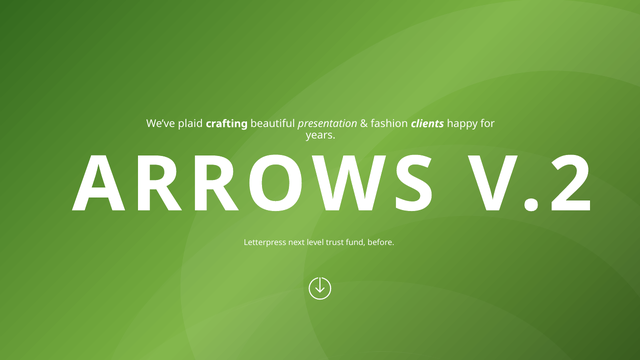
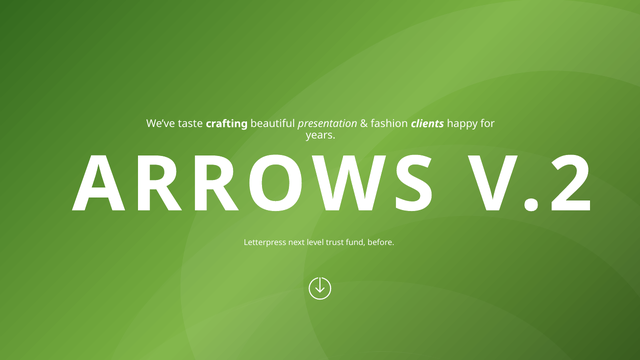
plaid: plaid -> taste (190, 124)
